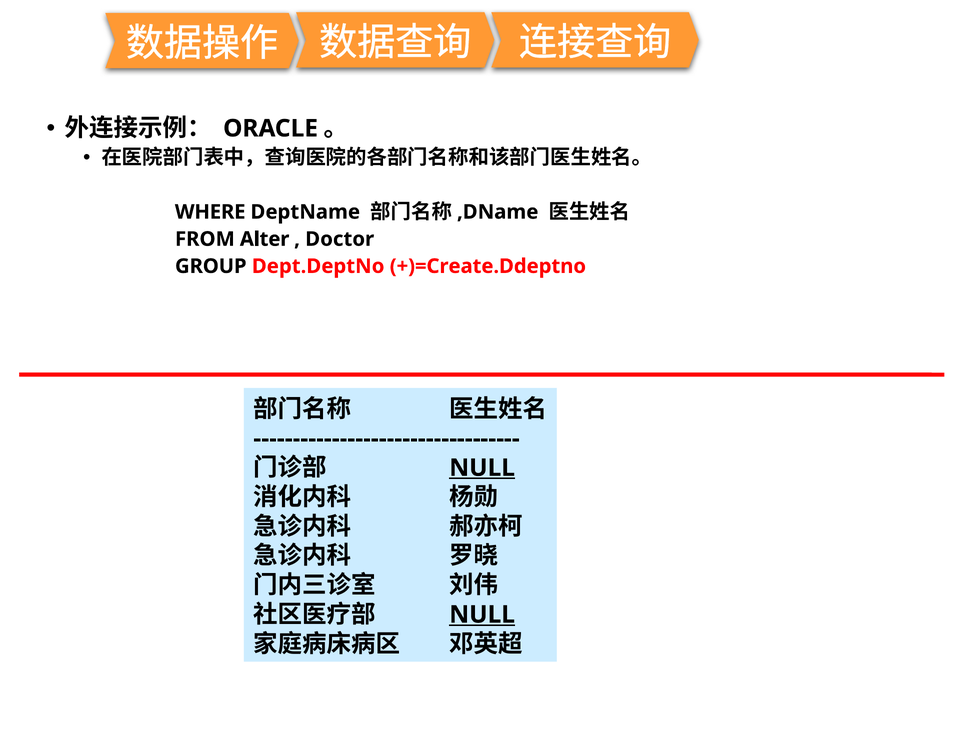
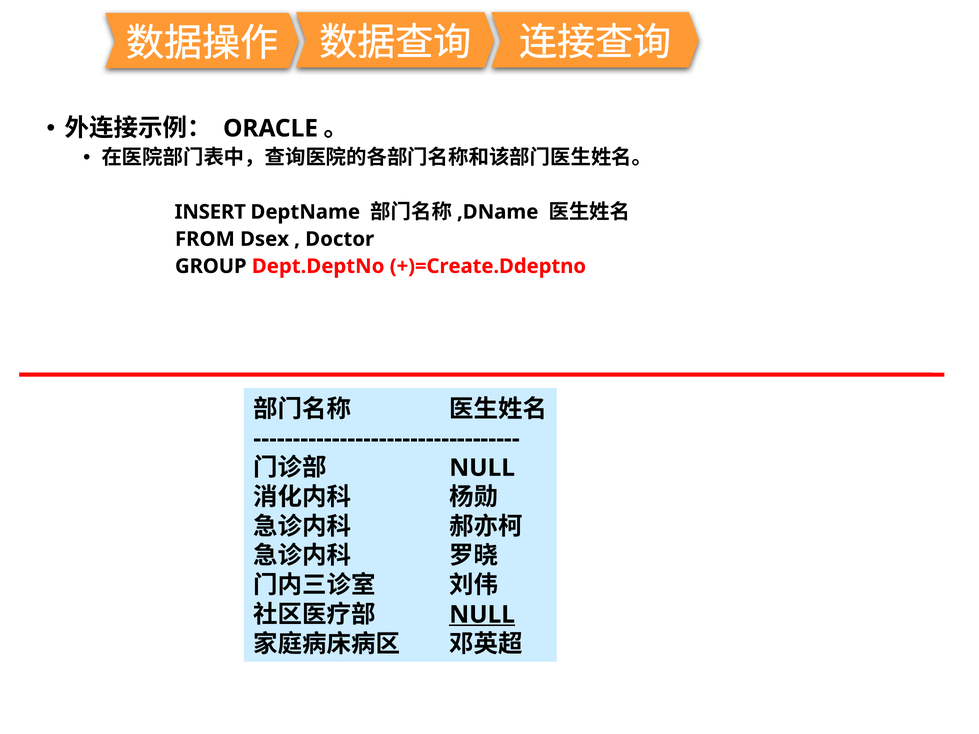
WHERE: WHERE -> INSERT (210, 212)
Alter: Alter -> Dsex (265, 239)
NULL underline: present -> none (482, 468)
